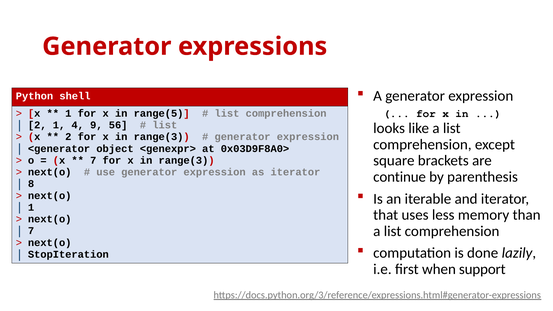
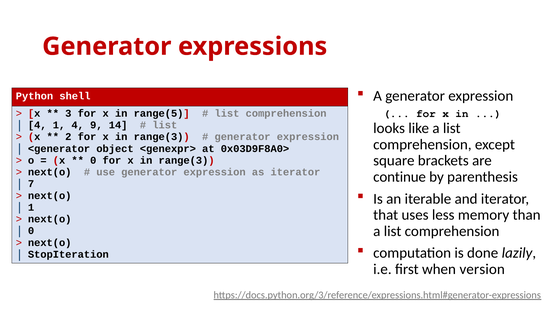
1: 1 -> 3 (68, 113)
2: 2 -> 4 (37, 125)
56: 56 -> 14 (118, 125)
7: 7 -> 0 (93, 160)
8: 8 -> 7 (31, 184)
7: 7 -> 0 (31, 231)
support: support -> version (482, 269)
